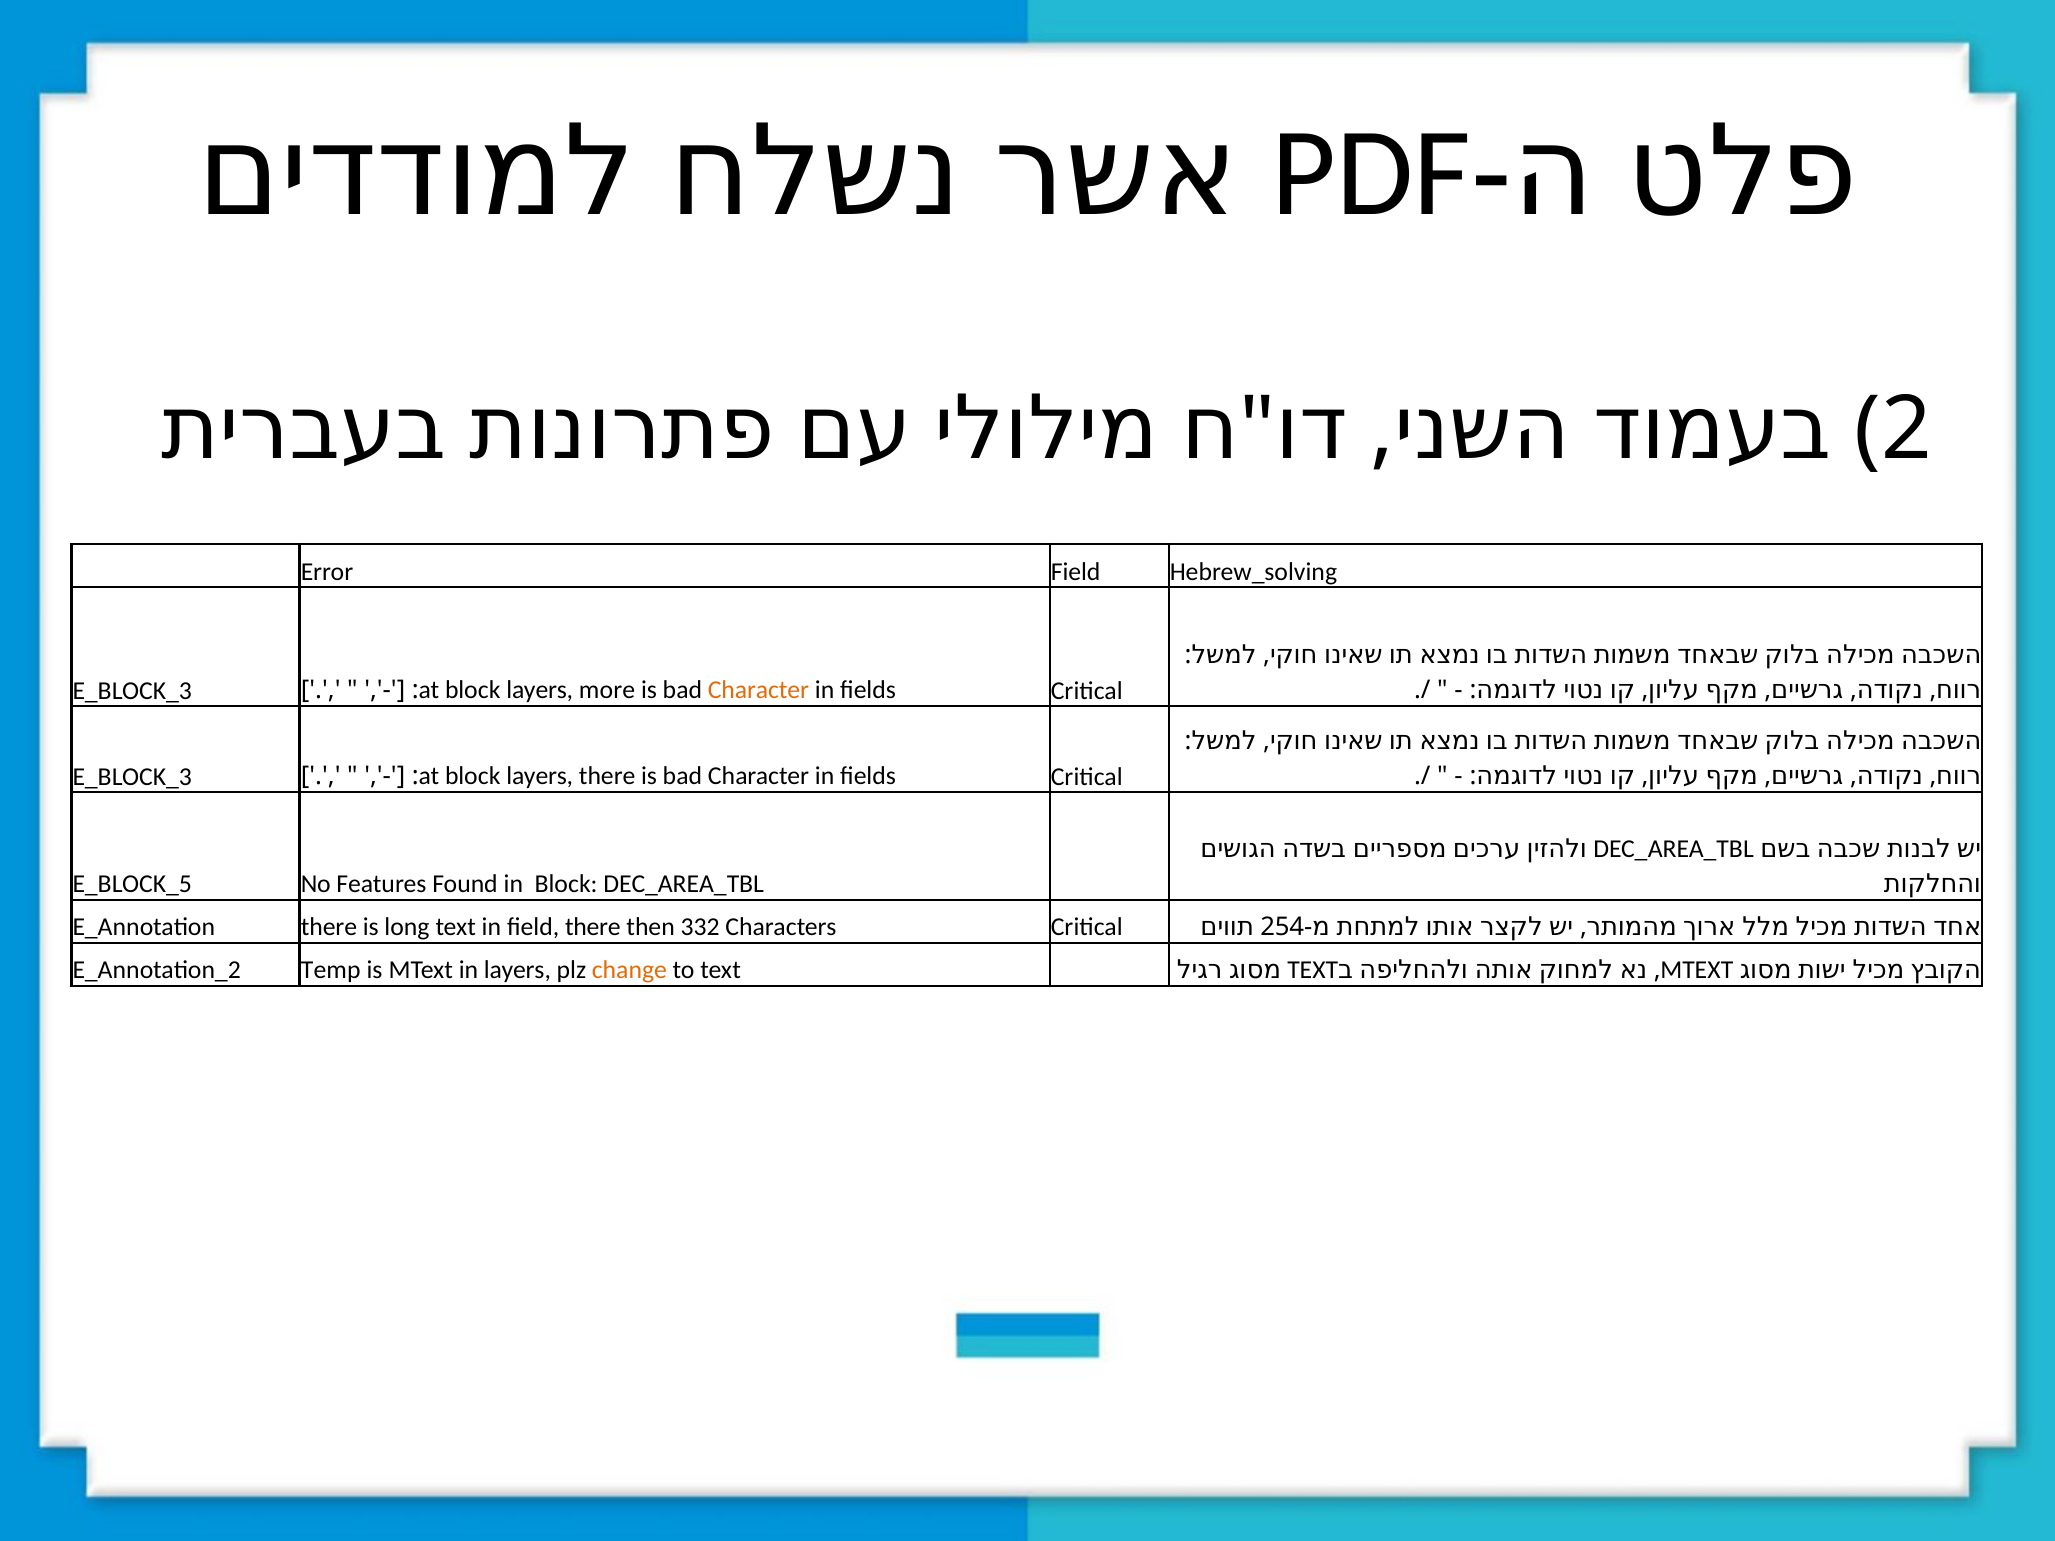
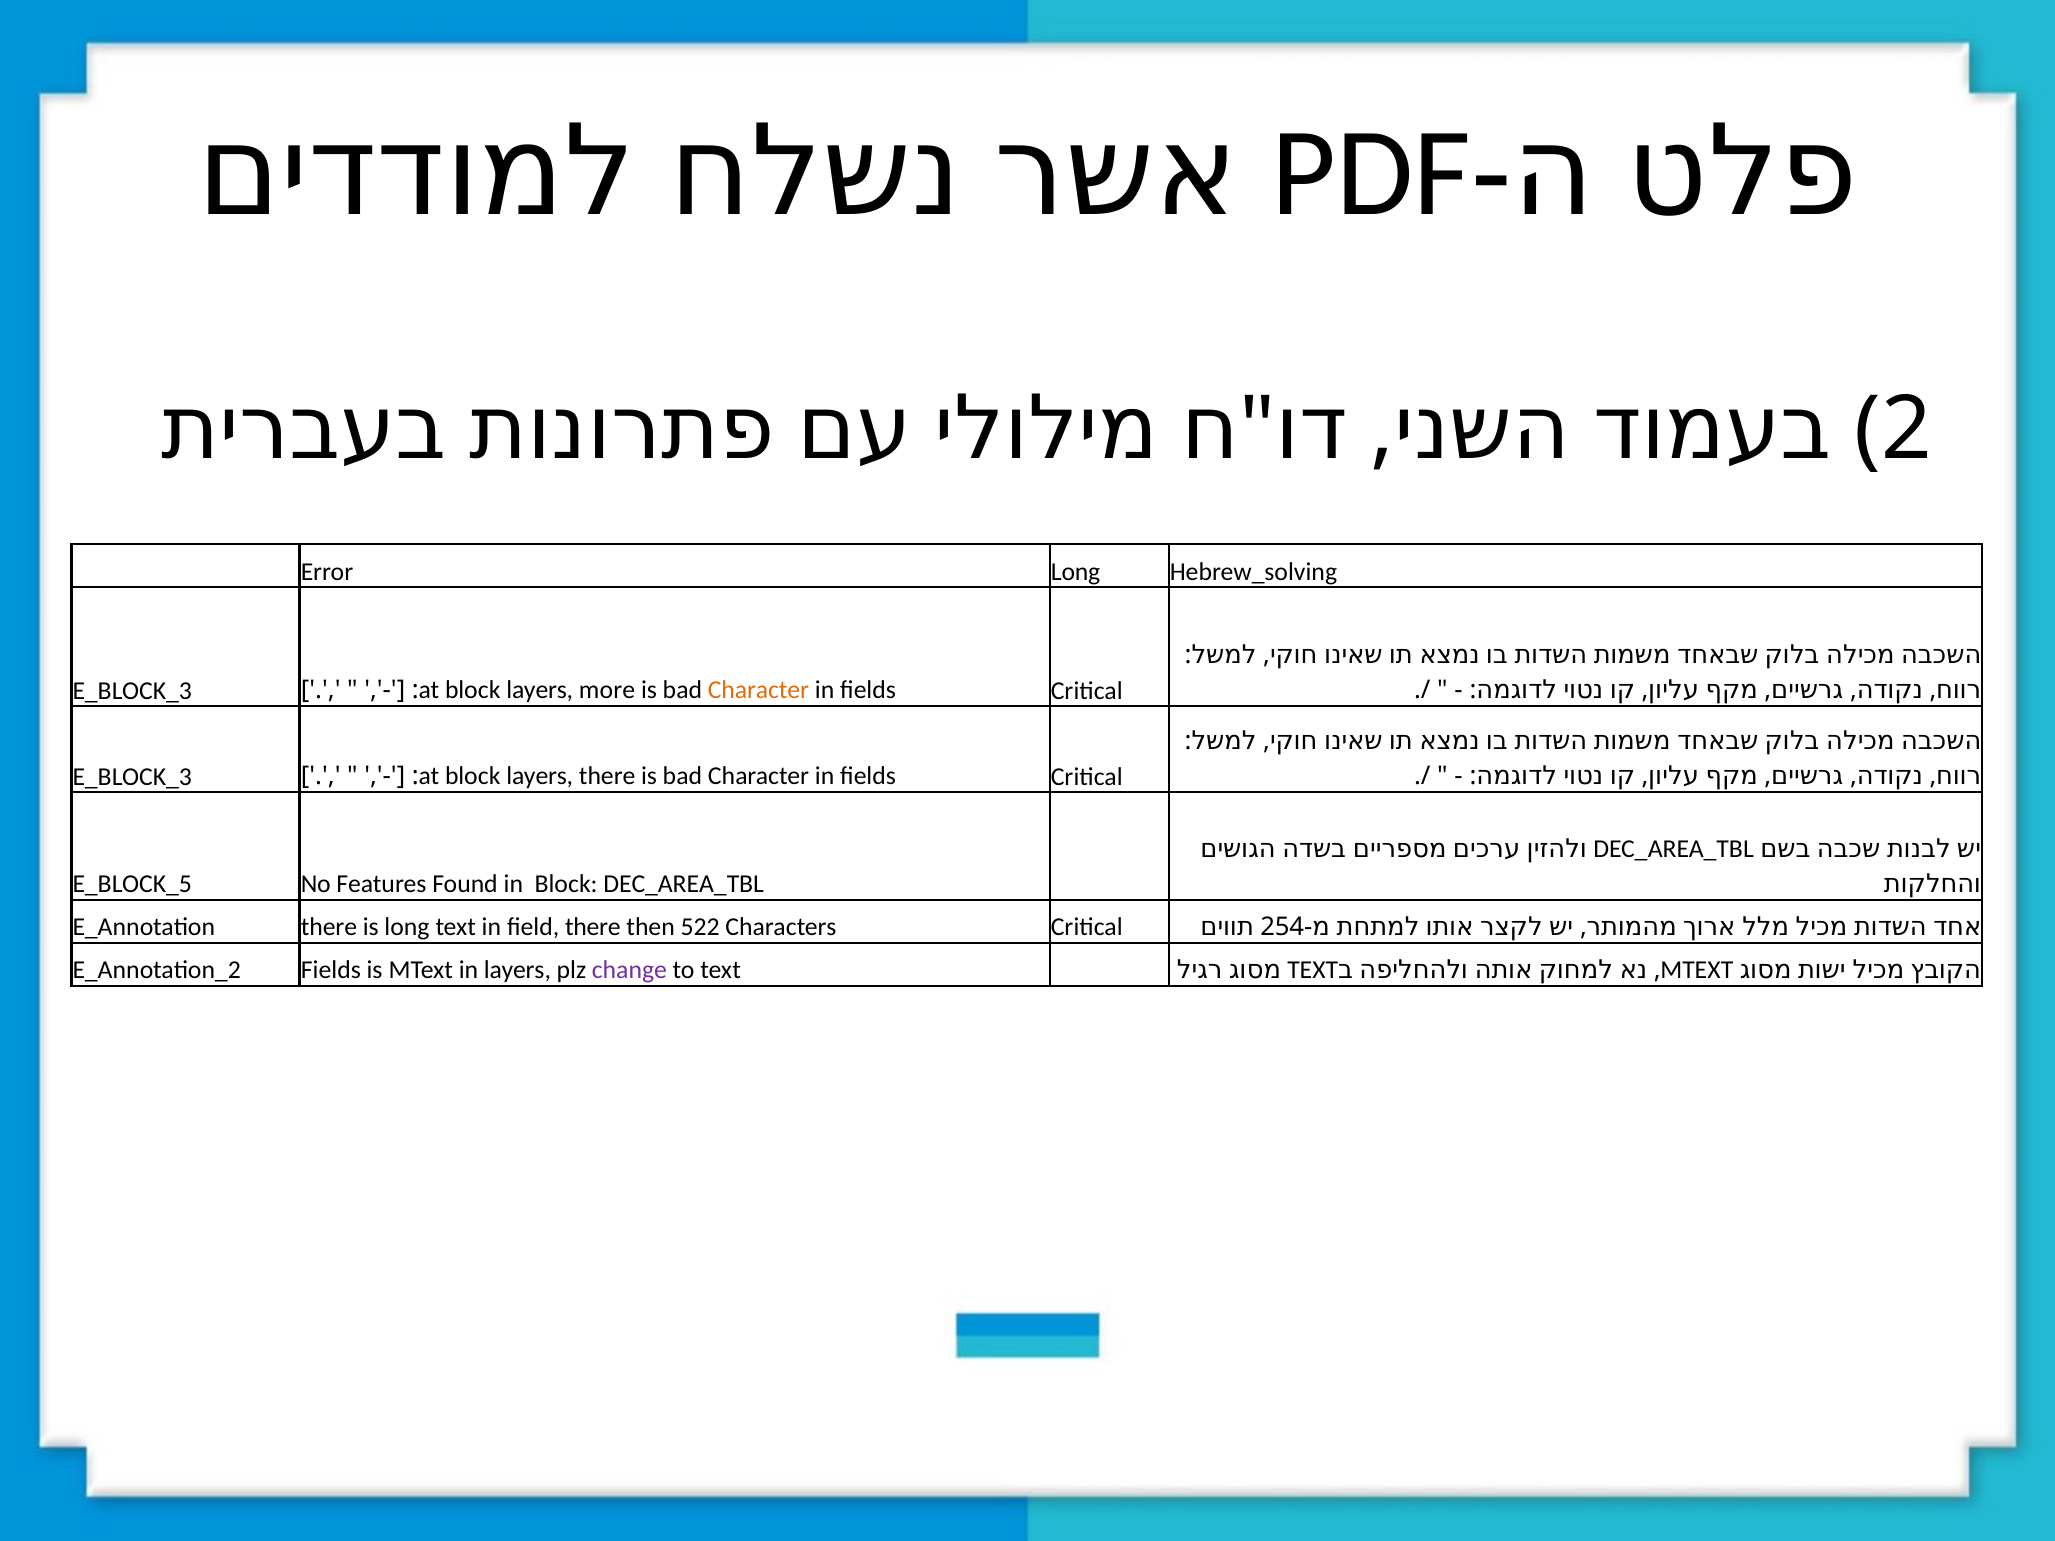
Error Field: Field -> Long (1076, 572)
332: 332 -> 522 (700, 928)
Temp: Temp -> Fields (331, 971)
change colour: orange -> purple (629, 971)
